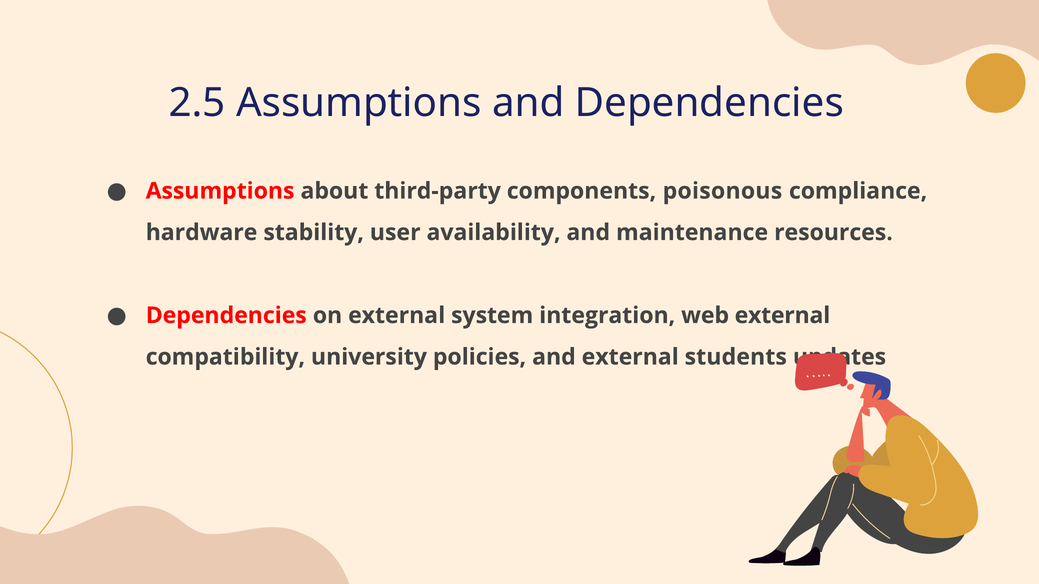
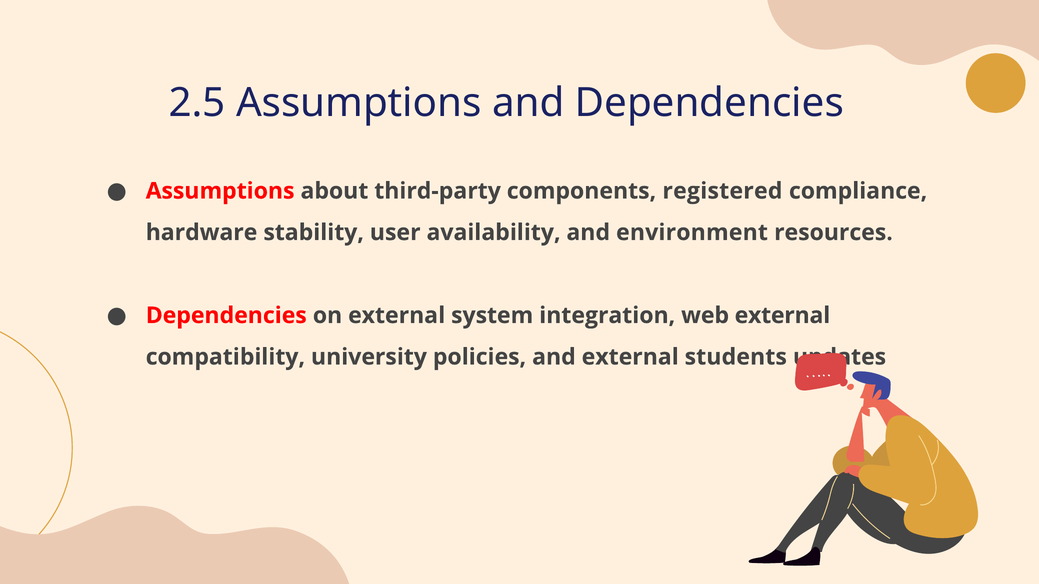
poisonous: poisonous -> registered (722, 191)
maintenance: maintenance -> environment (692, 233)
